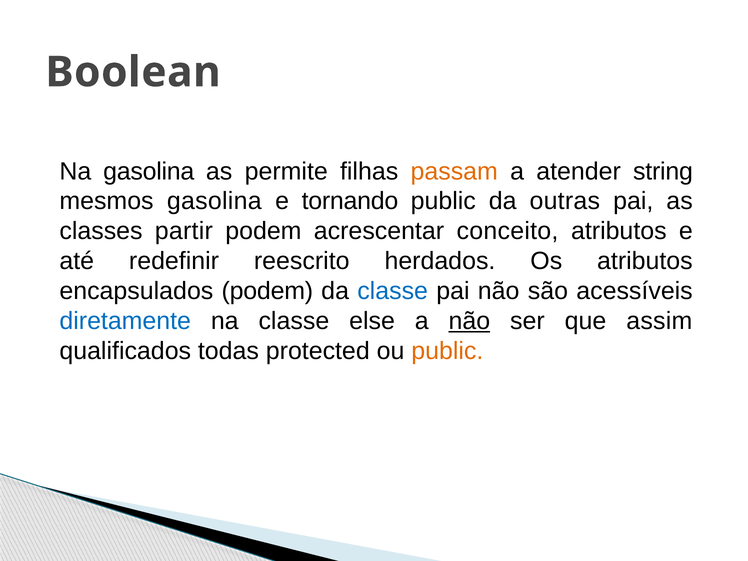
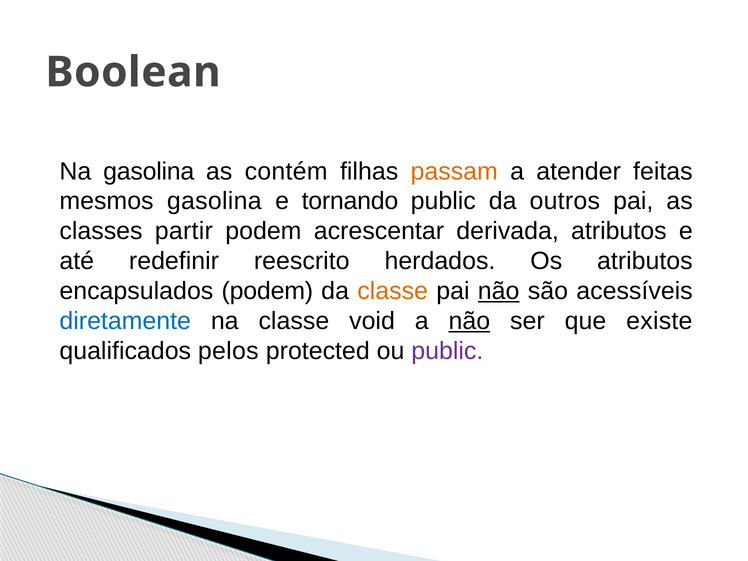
permite: permite -> contém (286, 171)
string: string -> feitas (663, 171)
outras: outras -> outros (565, 201)
conceito: conceito -> derivada (508, 231)
classe colour: blue -> orange (393, 291)
não underline: none -> present (499, 291)
else: else -> void (372, 321)
assim: assim -> existe (659, 321)
todas: todas -> pelos (228, 351)
public colour: orange -> purple (447, 351)
